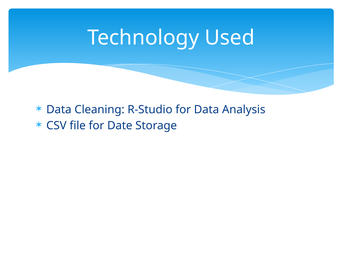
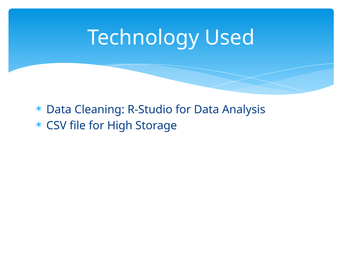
Date: Date -> High (120, 125)
